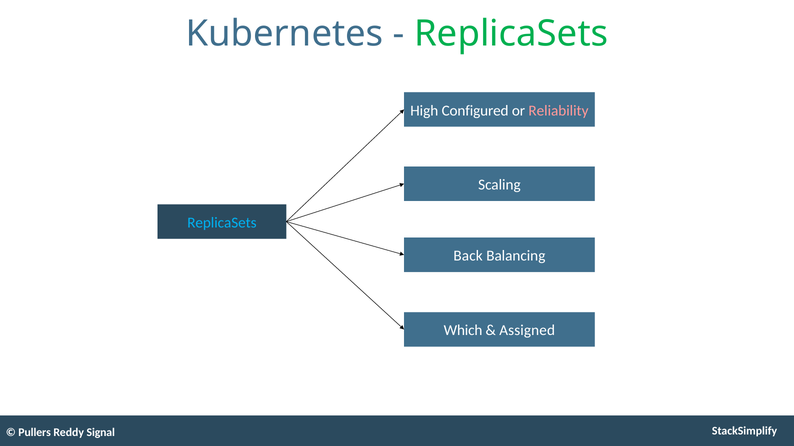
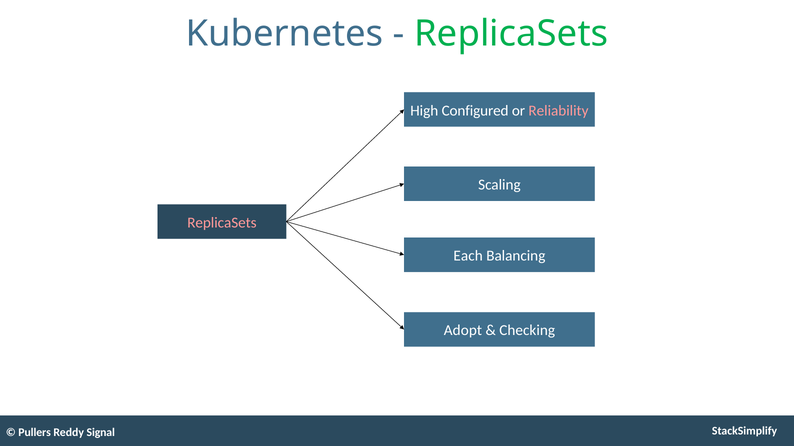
ReplicaSets colour: light blue -> pink (222, 223)
Back: Back -> Each (468, 256)
Which: Which -> Adopt (463, 331)
Assigned: Assigned -> Checking (527, 331)
